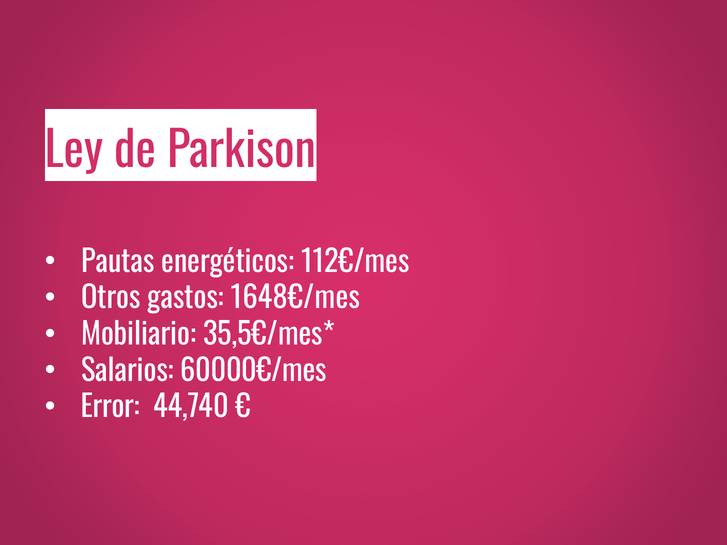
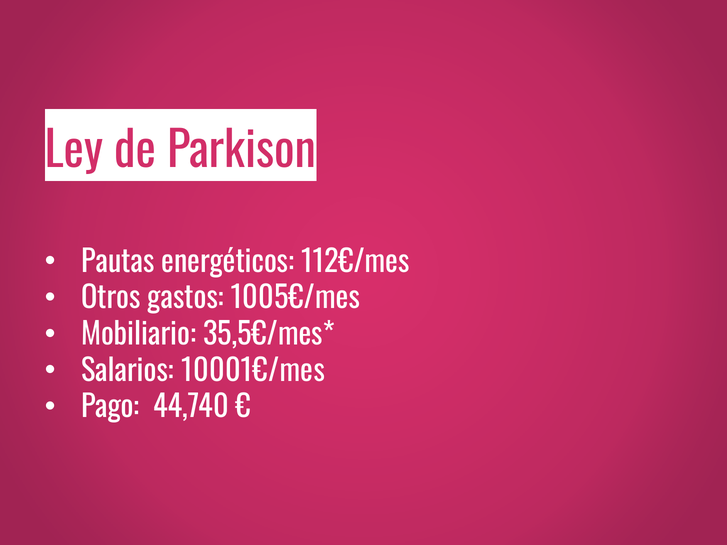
1648€/mes: 1648€/mes -> 1005€/mes (295, 299)
60000€/mes: 60000€/mes -> 10001€/mes (253, 371)
Error: Error -> Pago (110, 408)
